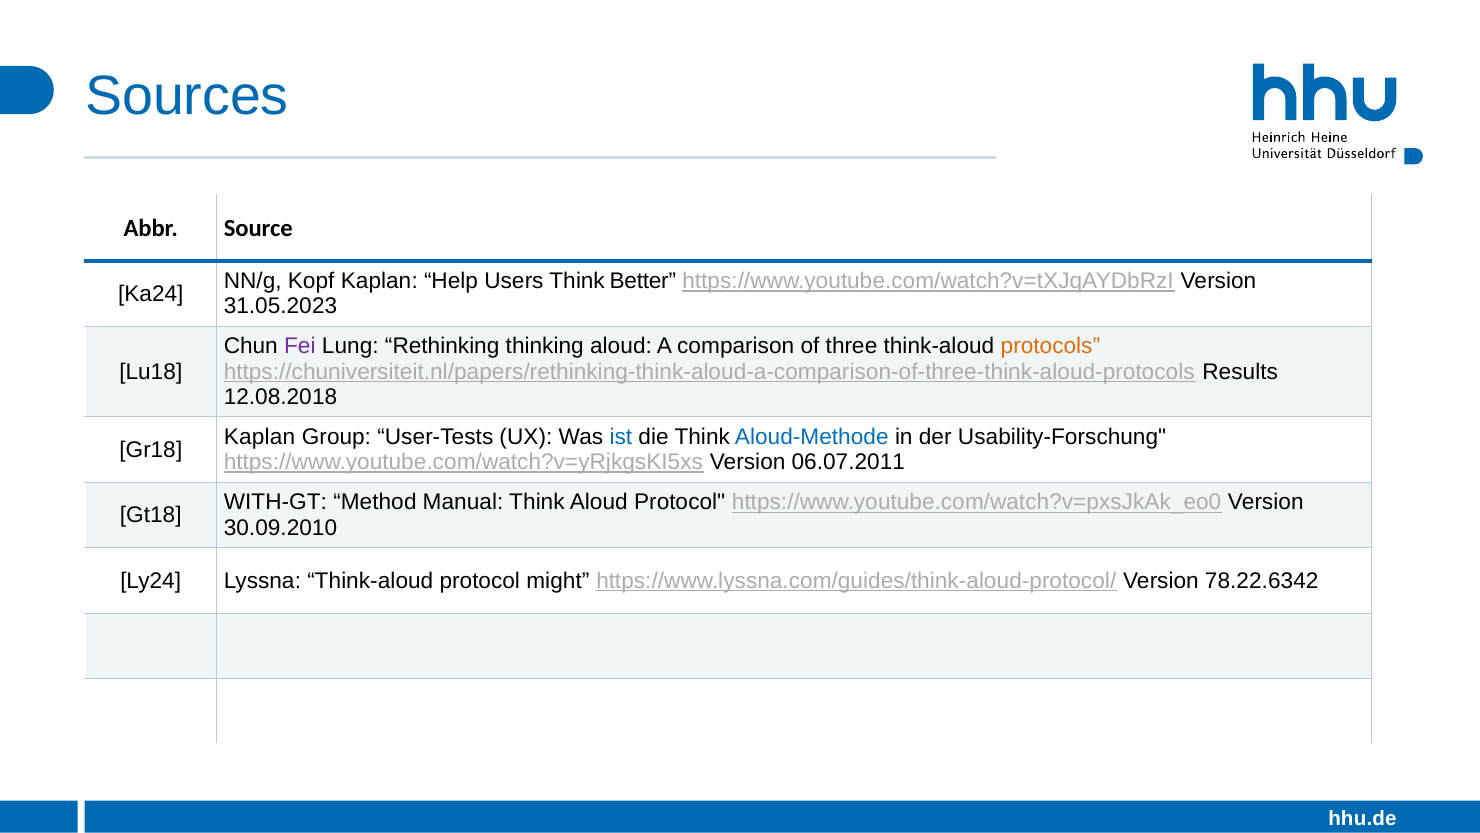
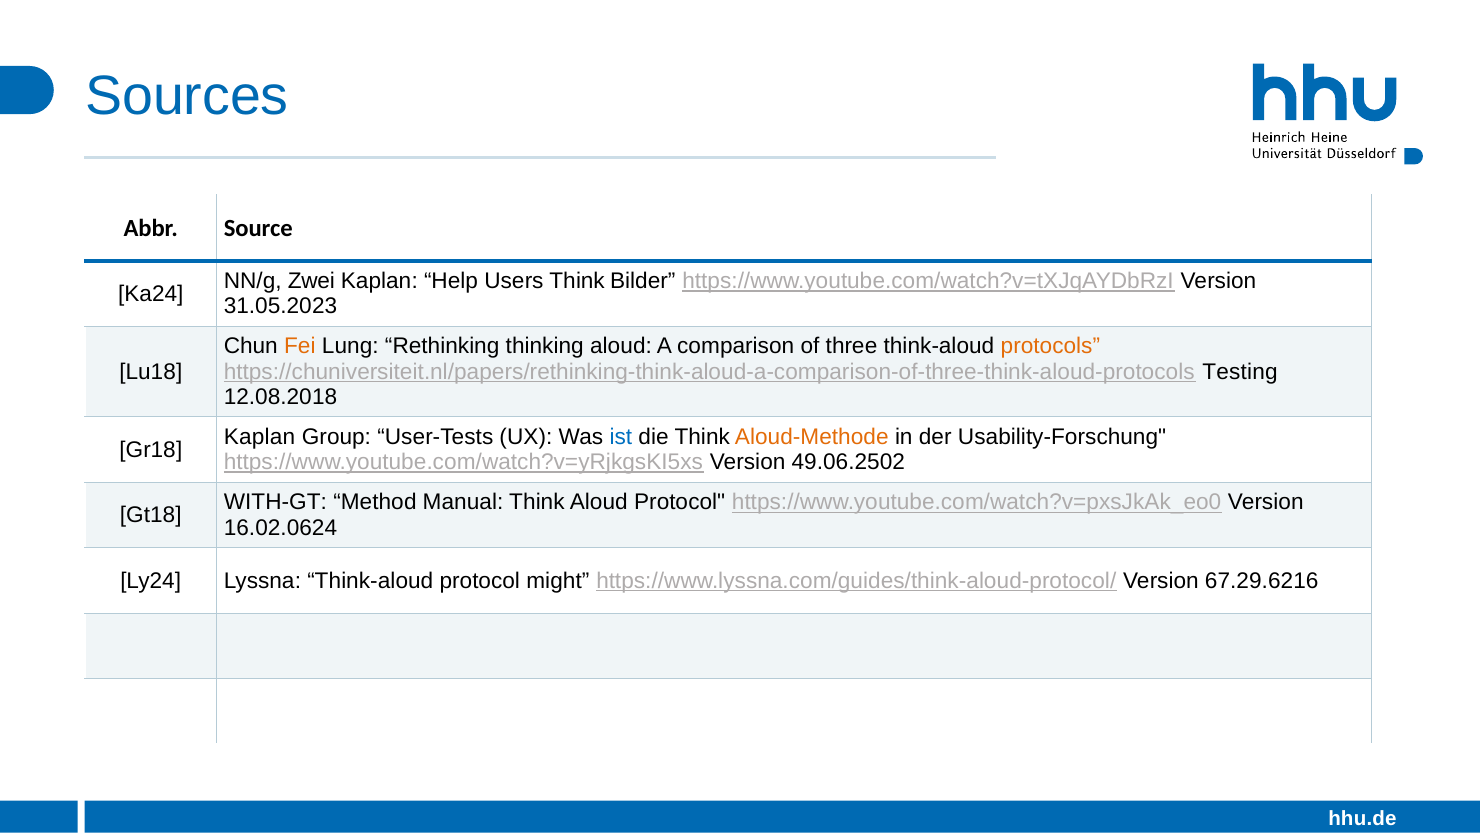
Kopf: Kopf -> Zwei (311, 281)
Better: Better -> Bilder (643, 281)
Fei colour: purple -> orange (300, 347)
Results: Results -> Testing (1240, 372)
Aloud-Methode colour: blue -> orange (812, 437)
06.07.2011: 06.07.2011 -> 49.06.2502 (848, 462)
30.09.2010: 30.09.2010 -> 16.02.0624 (280, 528)
78.22.6342: 78.22.6342 -> 67.29.6216 (1262, 581)
